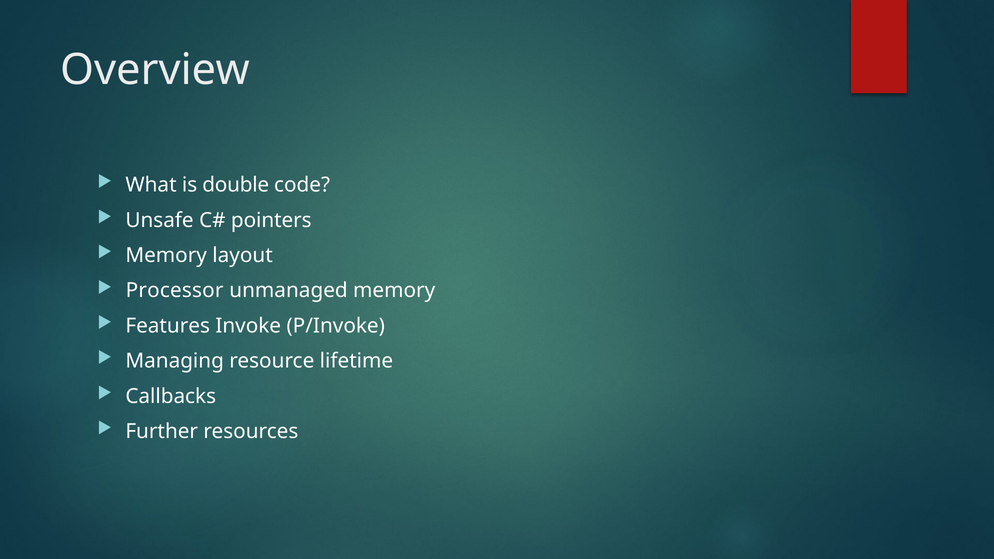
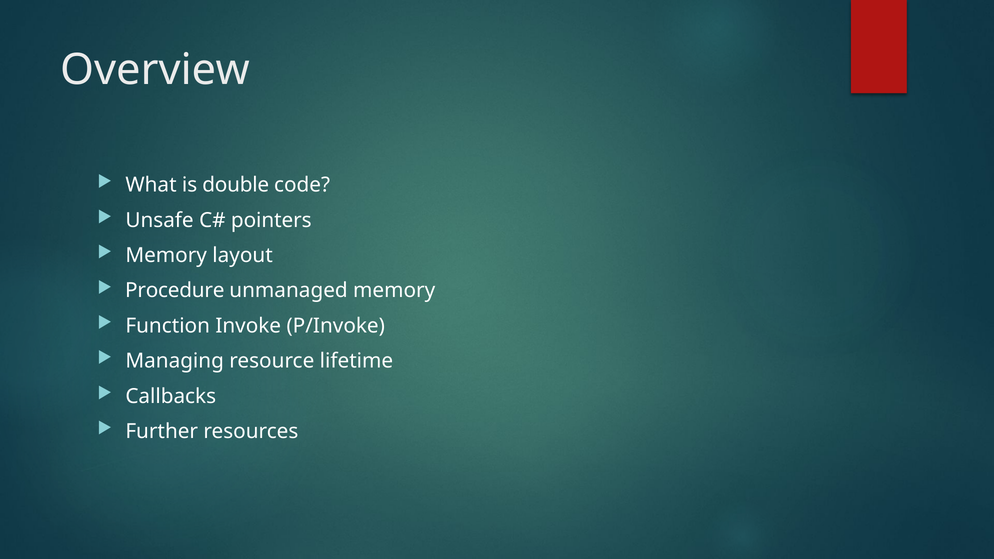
Processor: Processor -> Procedure (175, 291)
Features: Features -> Function (168, 326)
